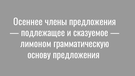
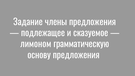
Осеннее: Осеннее -> Задание (28, 22)
